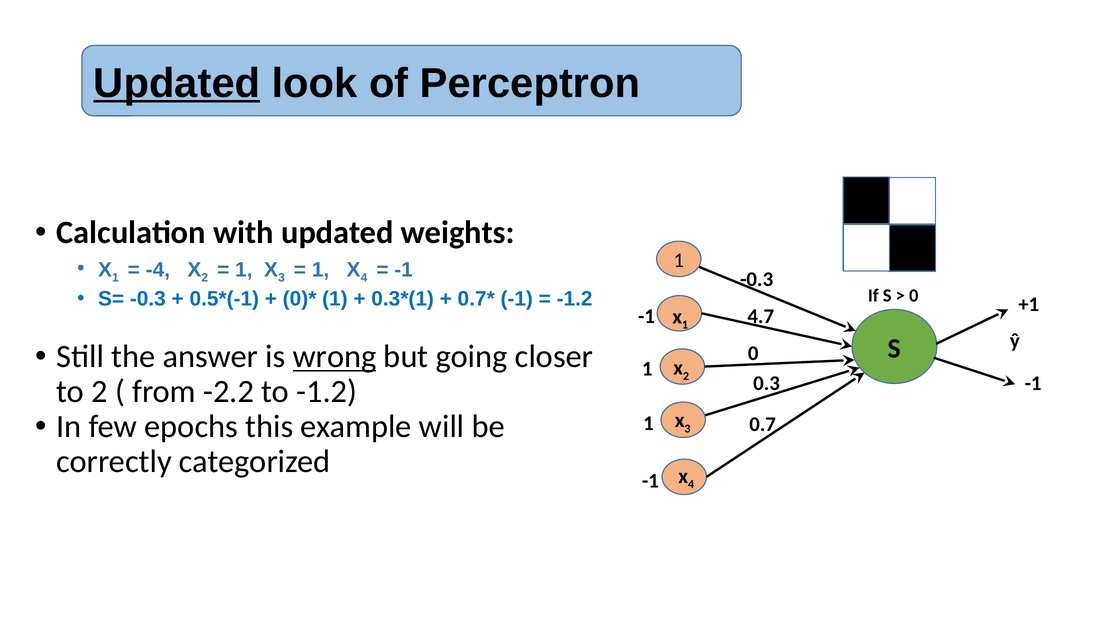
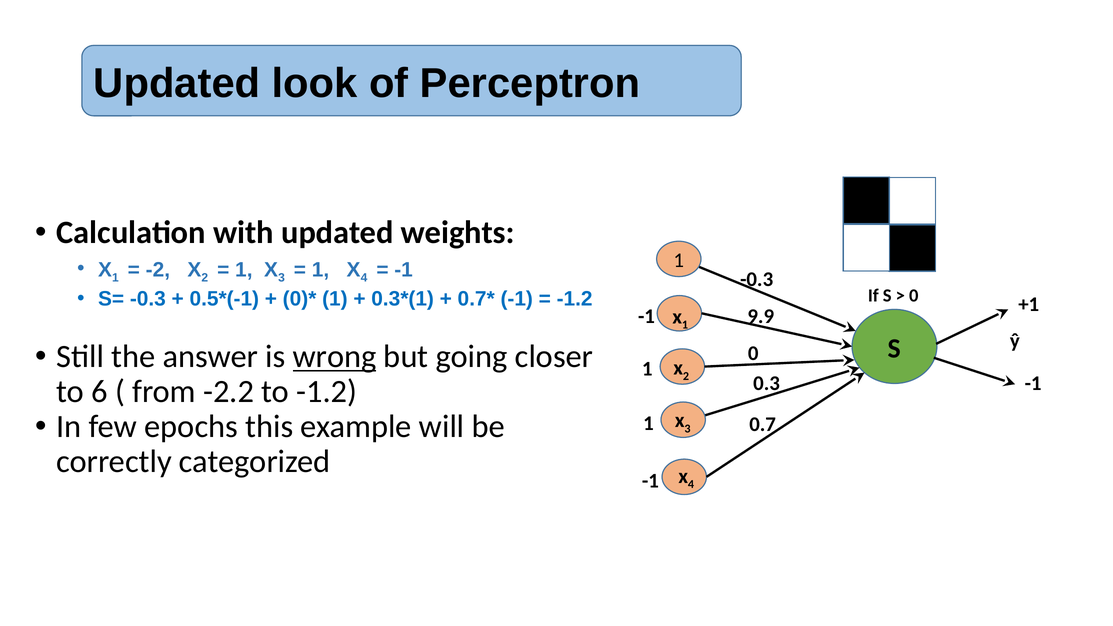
Updated underline: present -> none (177, 84)
-4: -4 -> -2 (158, 270)
4.7: 4.7 -> 9.9 (761, 316)
to 2: 2 -> 6 (99, 392)
